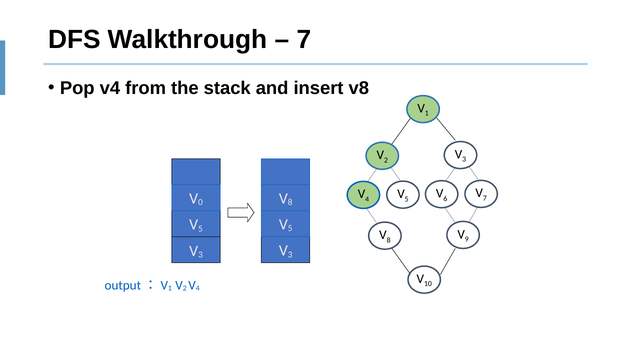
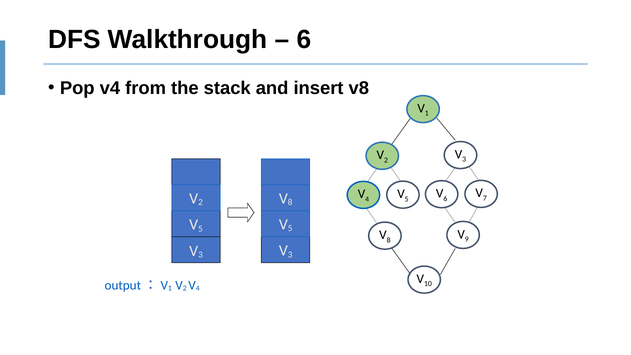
7: 7 -> 6 (304, 39)
0: 0 -> 2 (200, 202)
